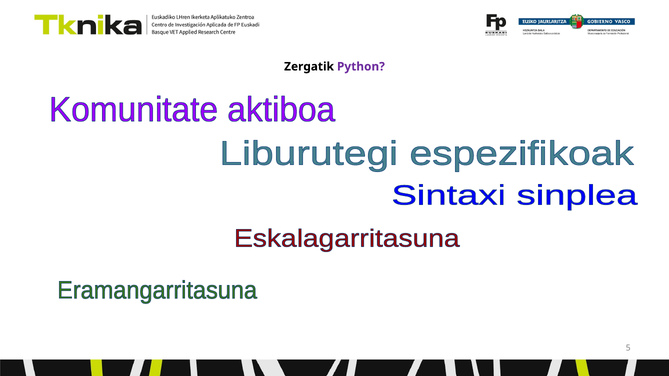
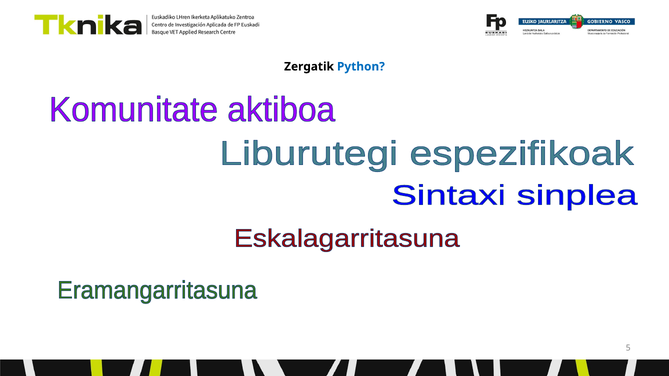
Python colour: purple -> blue (361, 67)
